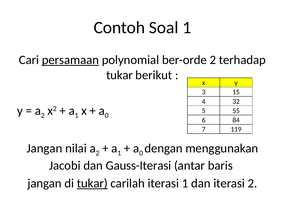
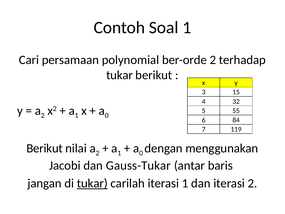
persamaan underline: present -> none (70, 60)
Jangan: Jangan -> Berikut (45, 148)
Gauss-Iterasi: Gauss-Iterasi -> Gauss-Tukar (138, 165)
